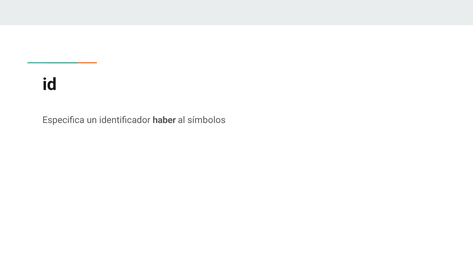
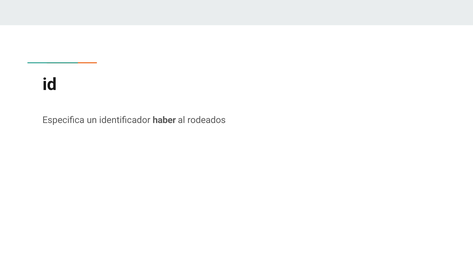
símbolos: símbolos -> rodeados (207, 120)
